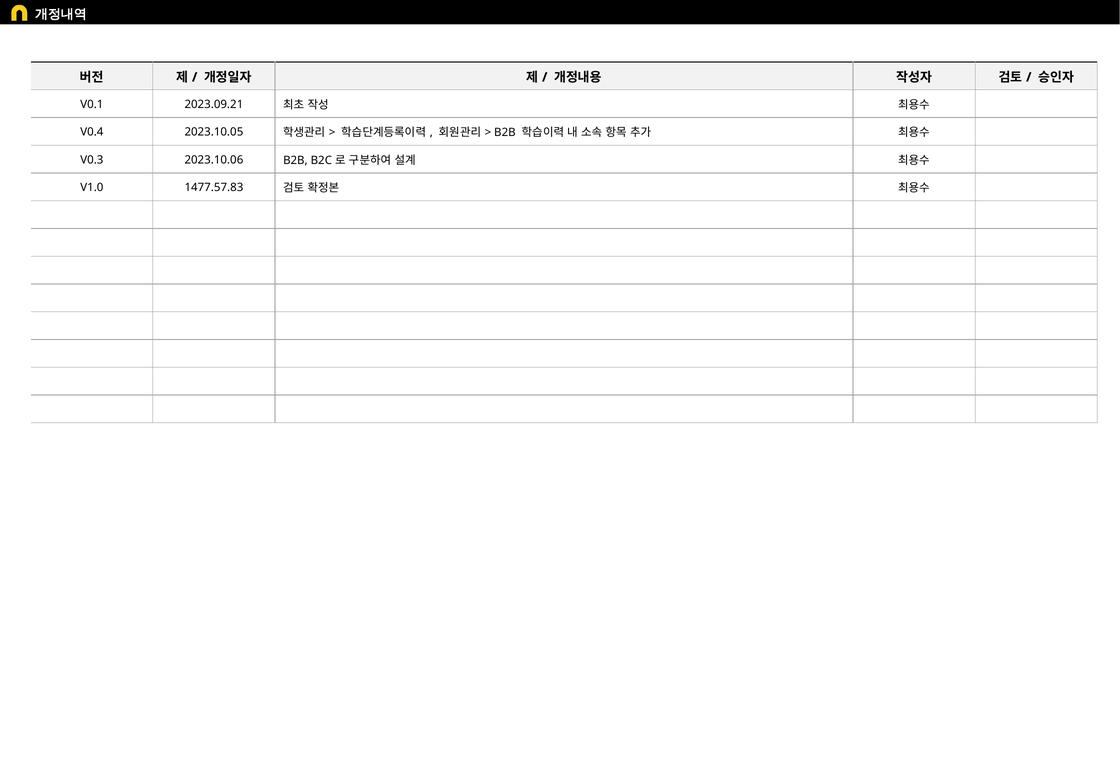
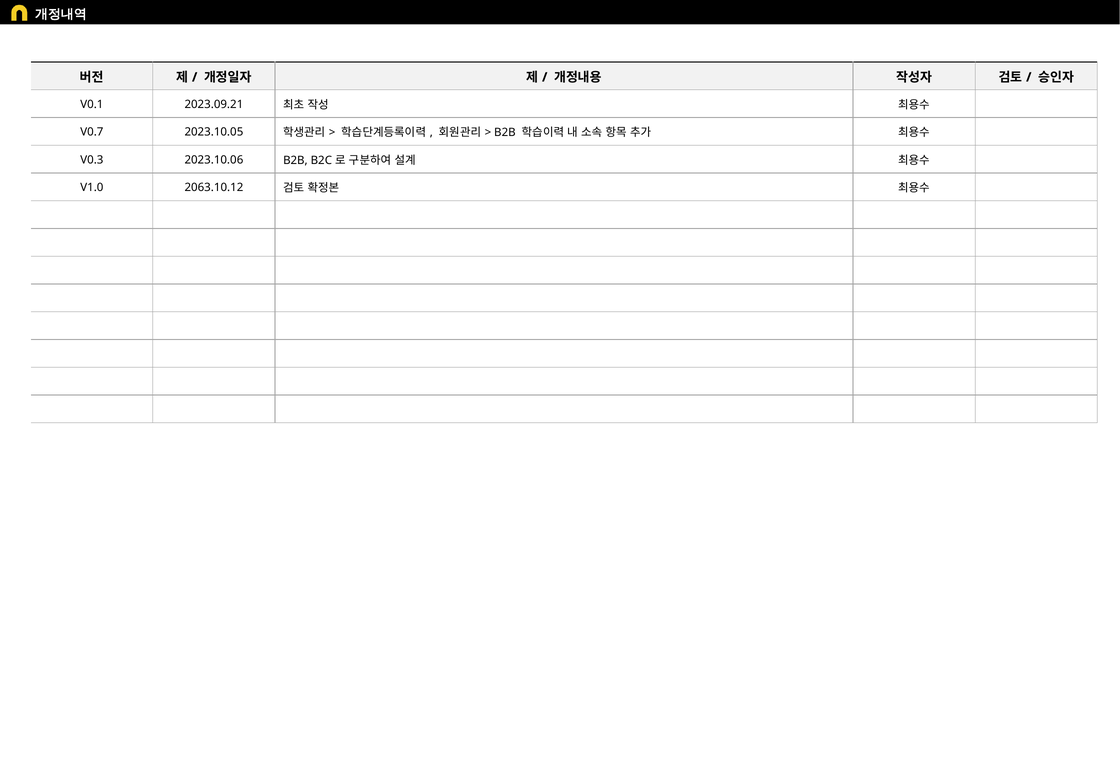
V0.4: V0.4 -> V0.7 (92, 132)
1477.57.83: 1477.57.83 -> 2063.10.12 (214, 188)
